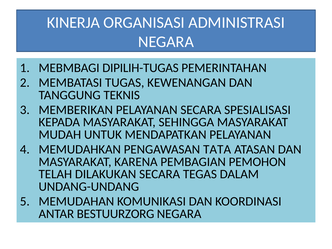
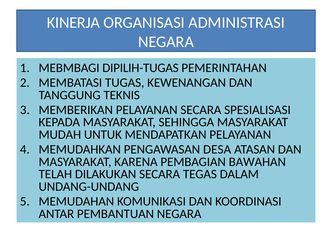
TATA: TATA -> DESA (217, 149)
PEMOHON: PEMOHON -> BAWAHAN (257, 162)
BESTUURZORG: BESTUURZORG -> PEMBANTUAN (115, 214)
